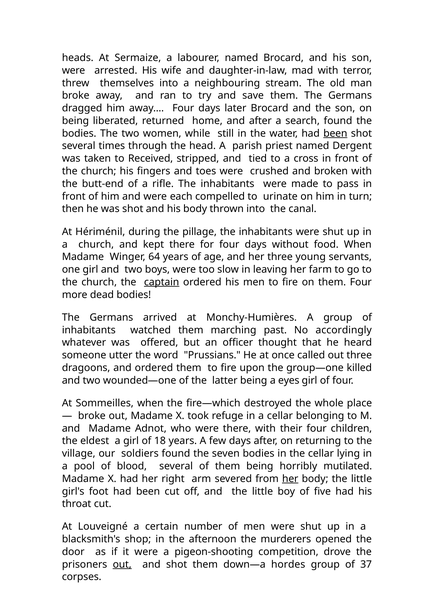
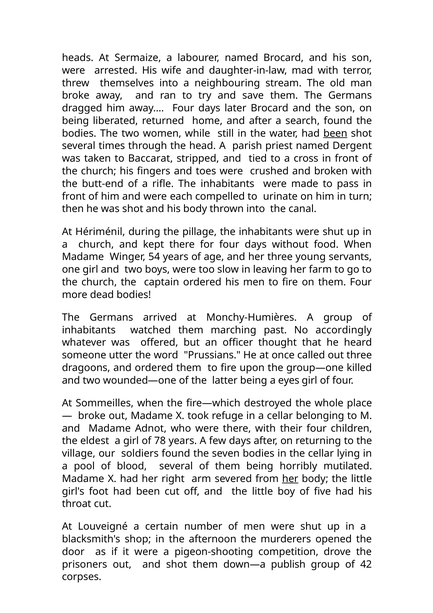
Received: Received -> Baccarat (151, 158)
64: 64 -> 54 (154, 257)
captain underline: present -> none (162, 282)
18: 18 -> 78 (160, 441)
out underline: present -> none (122, 564)
hordes: hordes -> publish (288, 564)
37: 37 -> 42 (366, 564)
